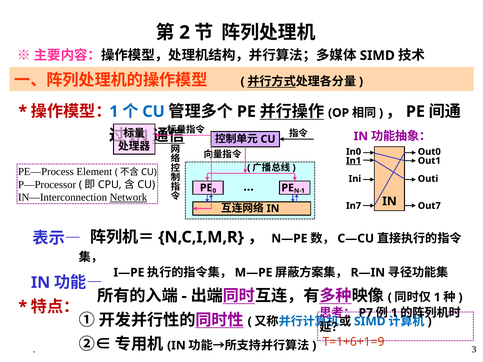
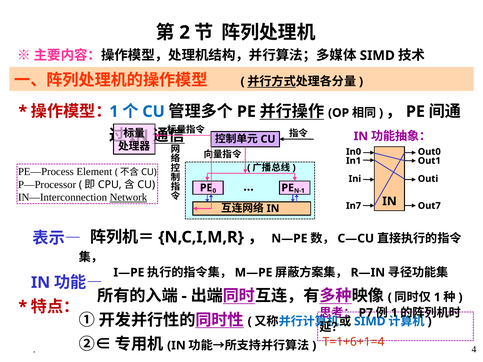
In1 underline: present -> none (354, 161)
T=1+6+1=9: T=1+6+1=9 -> T=1+6+1=4 (354, 342)
3: 3 -> 4 (474, 350)
